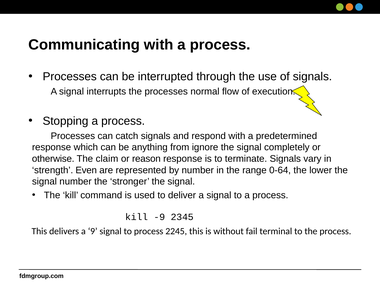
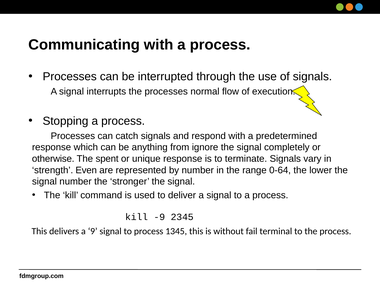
claim: claim -> spent (107, 159)
reason: reason -> unique (146, 159)
2245: 2245 -> 1345 (176, 231)
